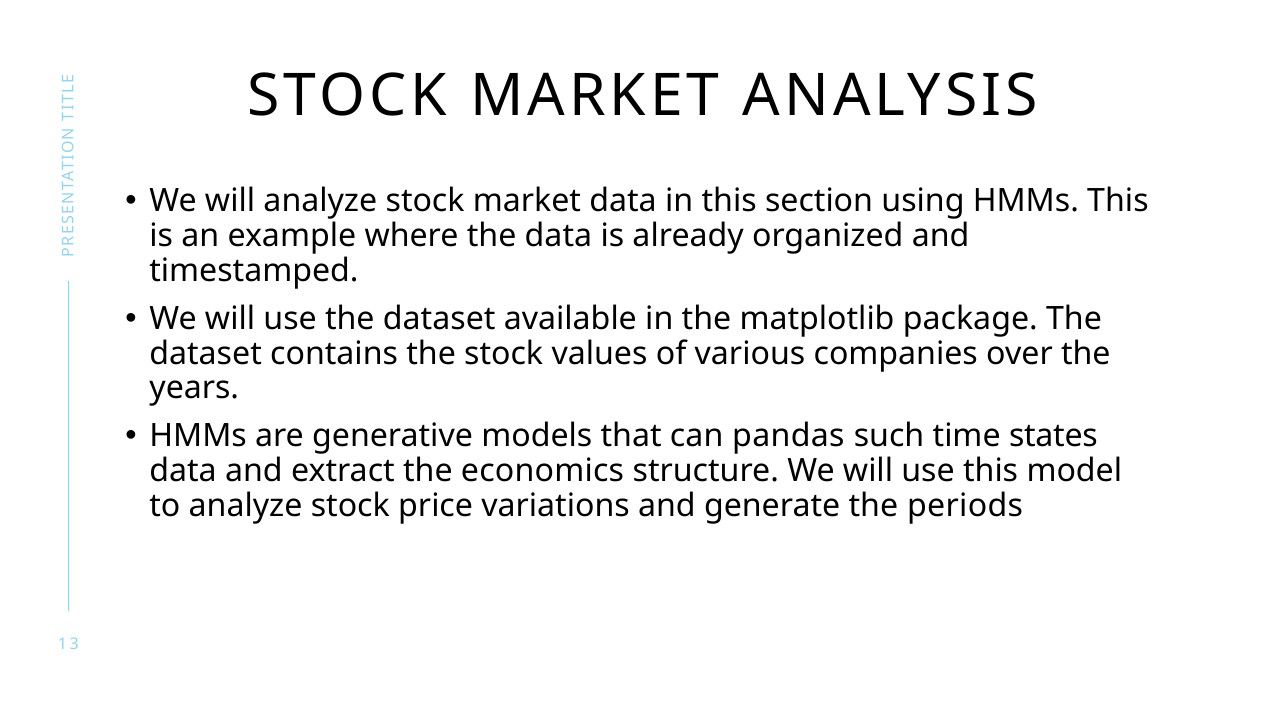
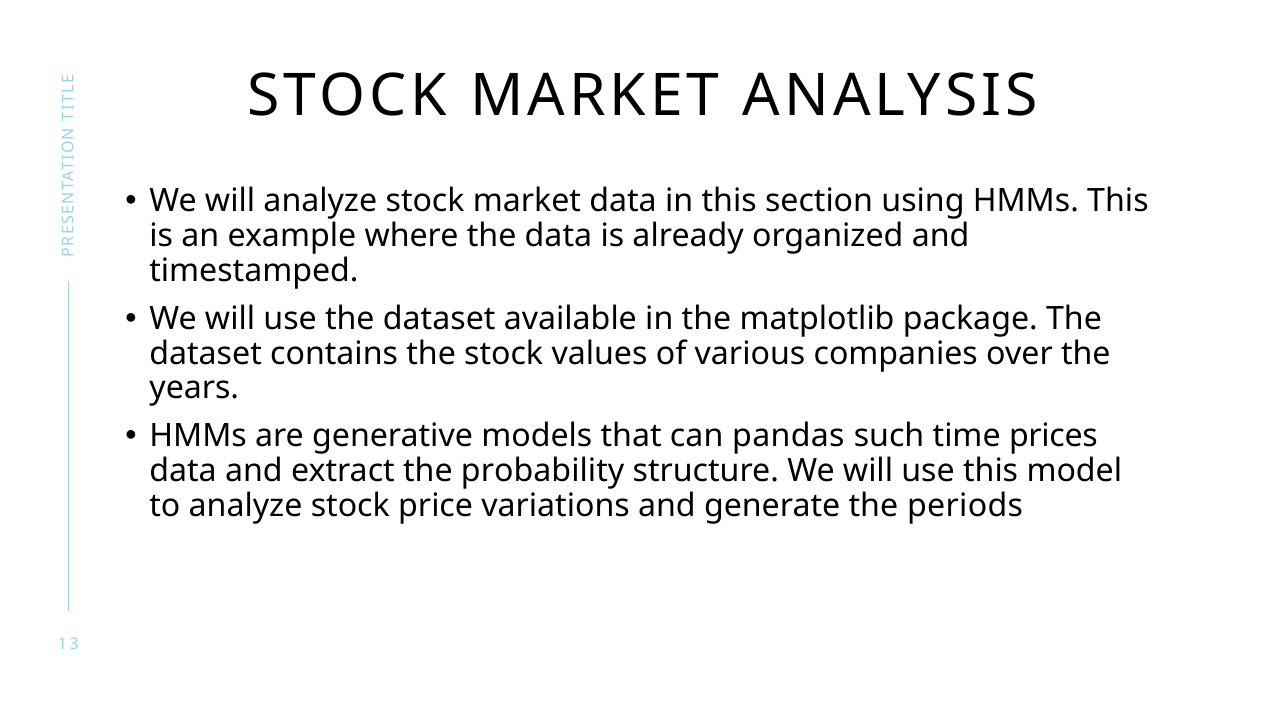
states: states -> prices (1053, 436)
economics: economics -> probability (543, 471)
